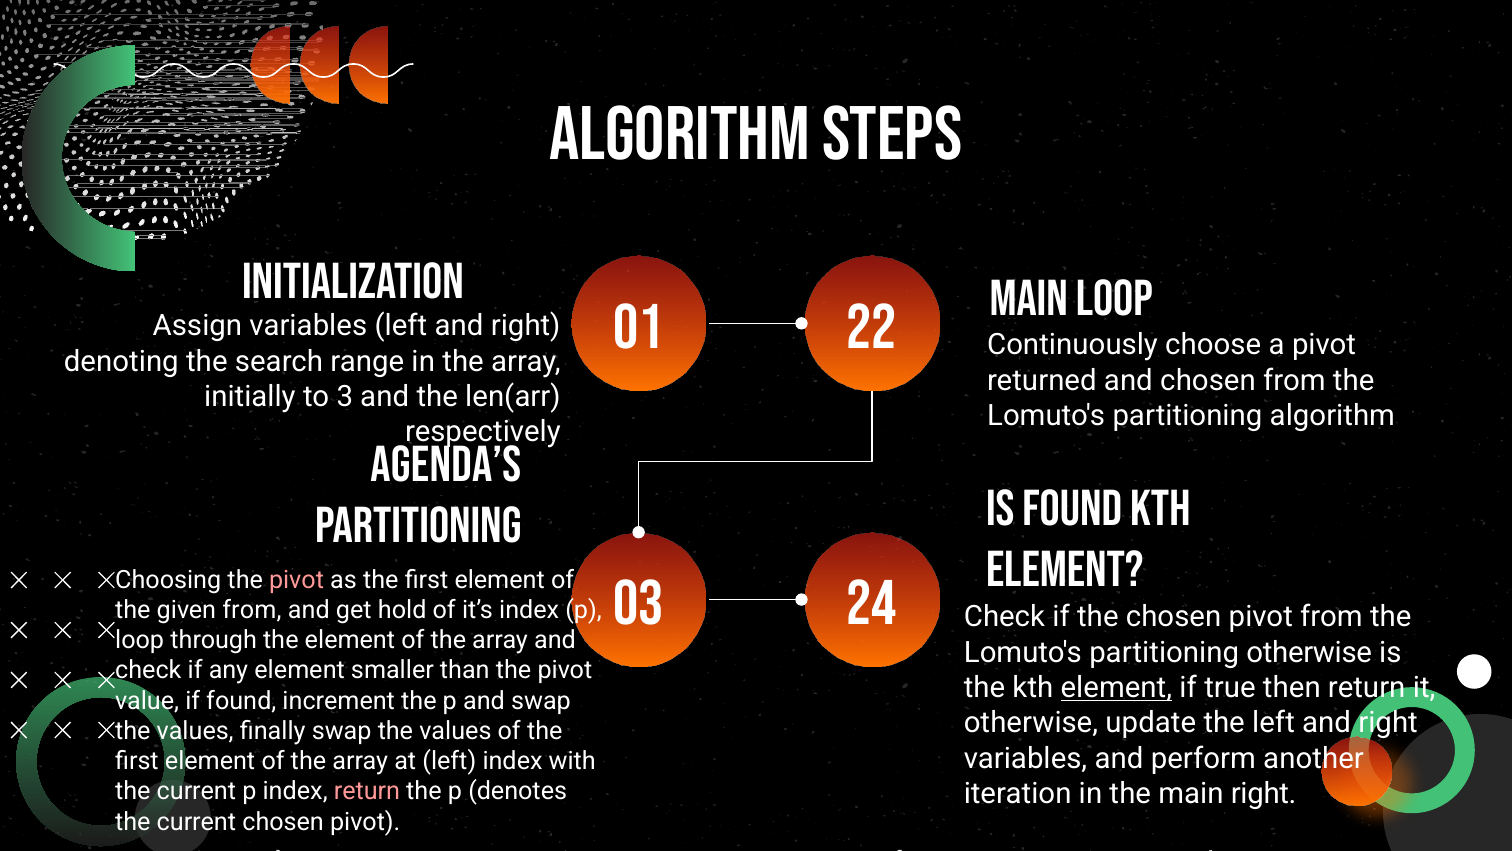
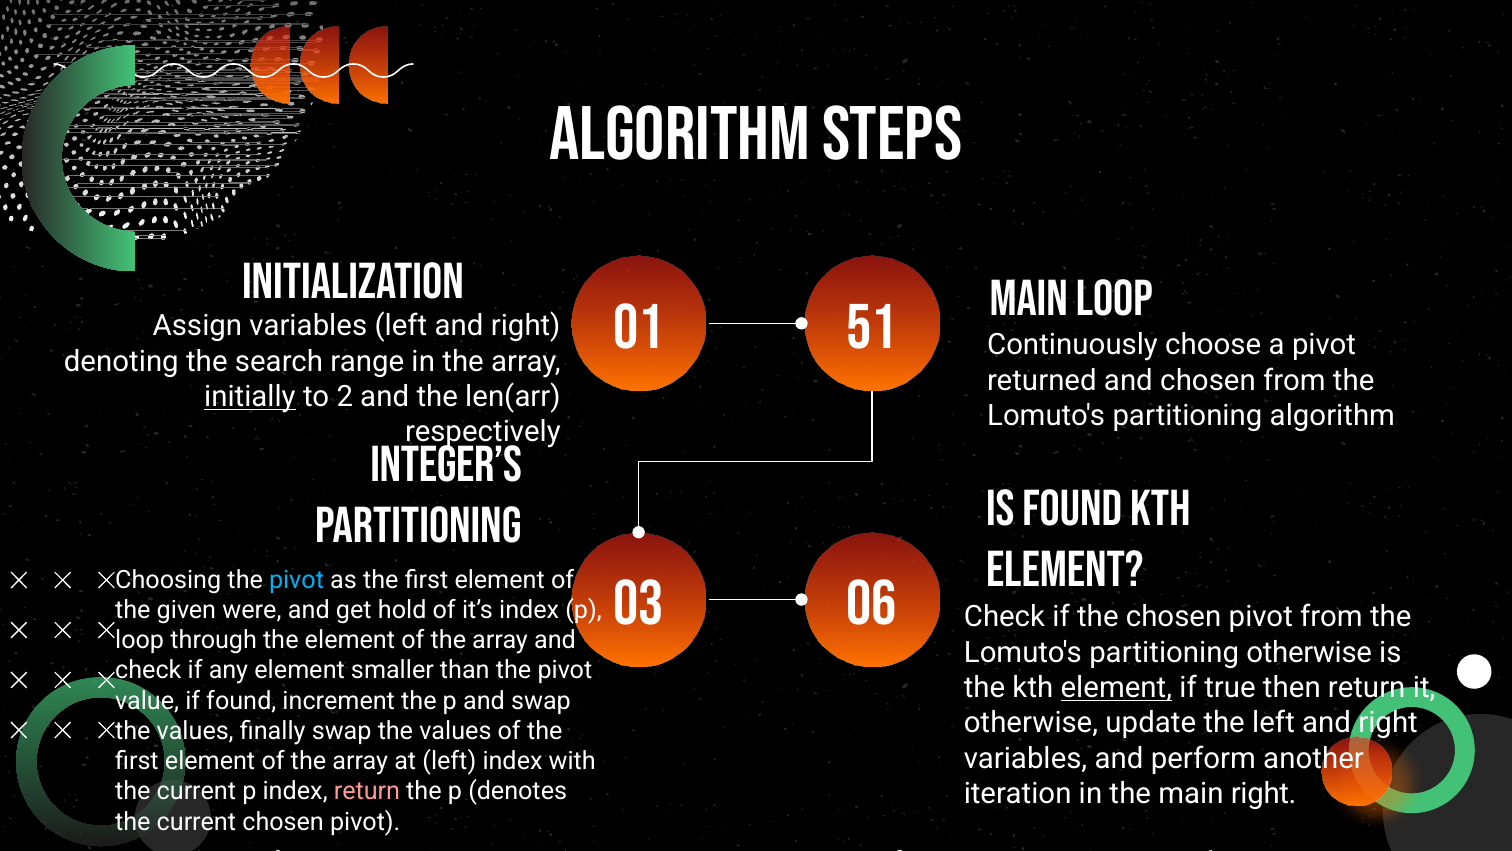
22: 22 -> 51 (872, 327)
initially underline: none -> present (250, 397)
3: 3 -> 2 (345, 397)
Agenda’s: Agenda’s -> Integer’s (446, 465)
pivot colour: pink -> light blue (297, 579)
24: 24 -> 06 (872, 604)
given from: from -> were (252, 610)
